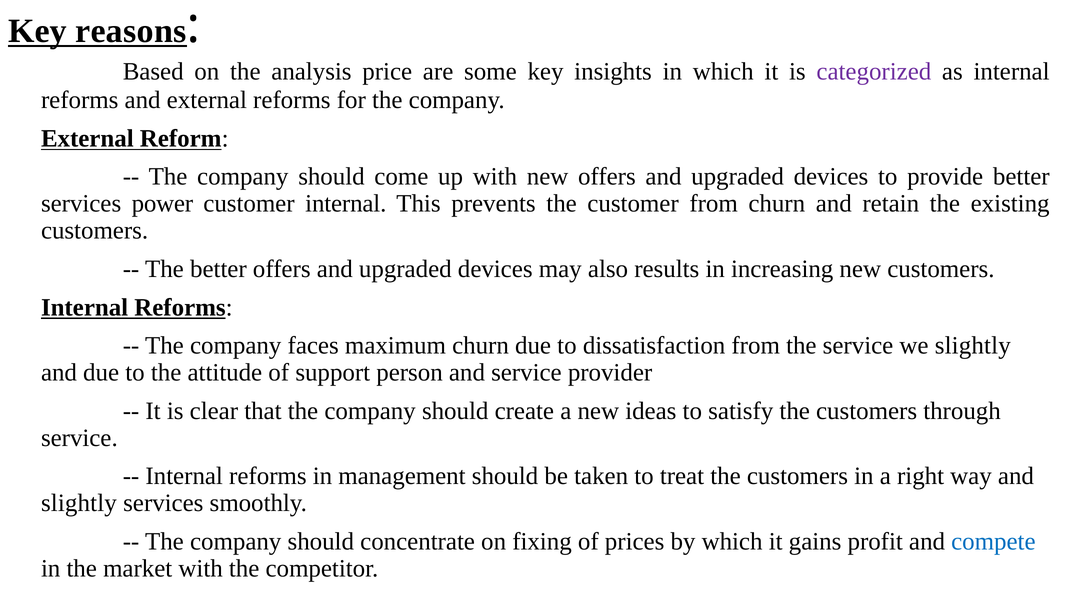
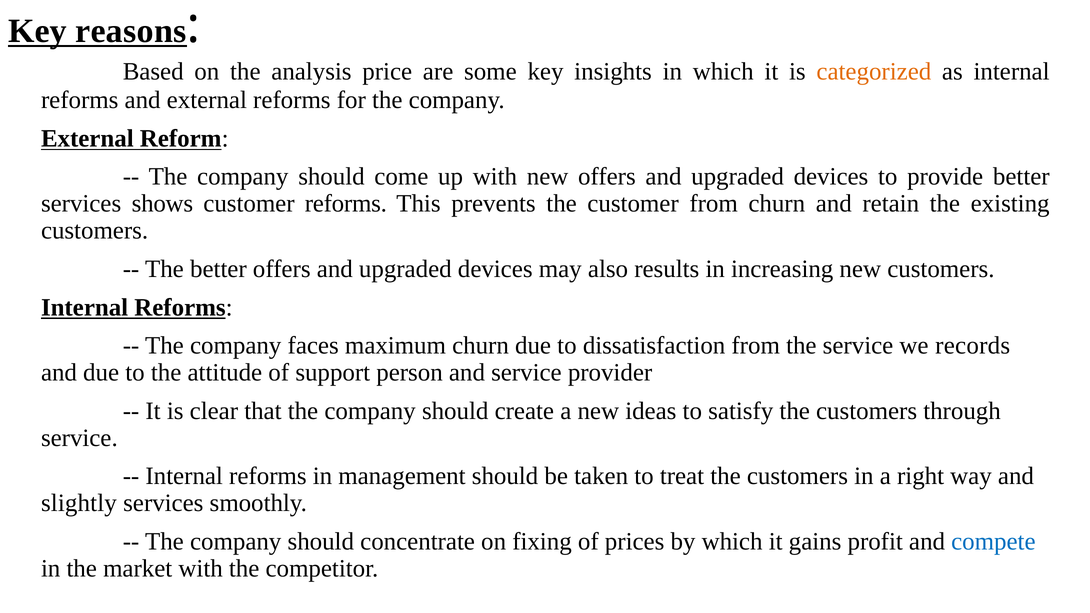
categorized colour: purple -> orange (874, 72)
power: power -> shows (162, 204)
customer internal: internal -> reforms (346, 204)
we slightly: slightly -> records (973, 346)
